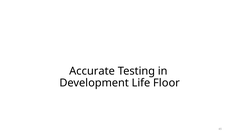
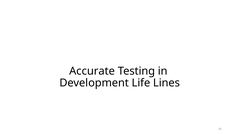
Floor: Floor -> Lines (167, 83)
